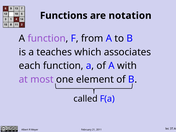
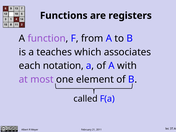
notation: notation -> registers (130, 16)
each function: function -> notation (63, 66)
